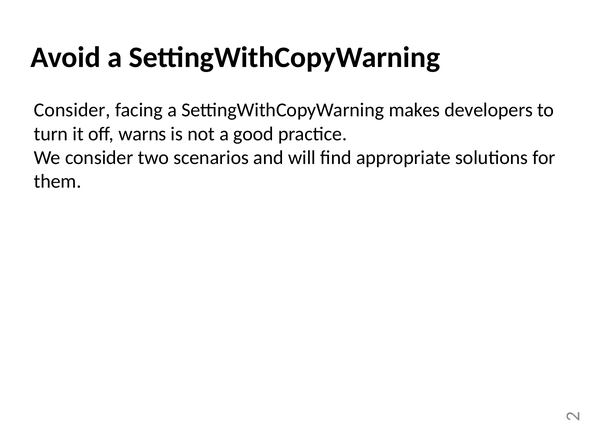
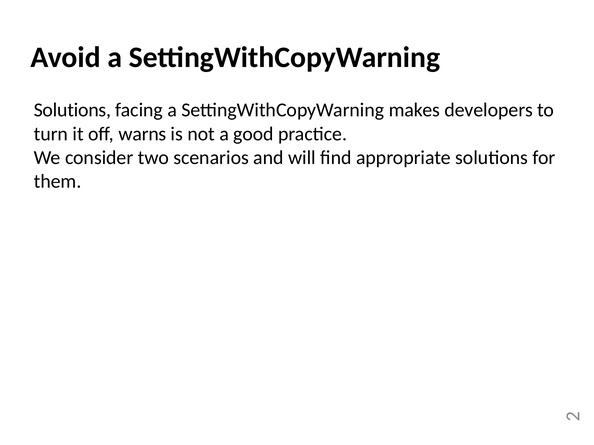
Consider: Consider -> Solutions (72, 110)
